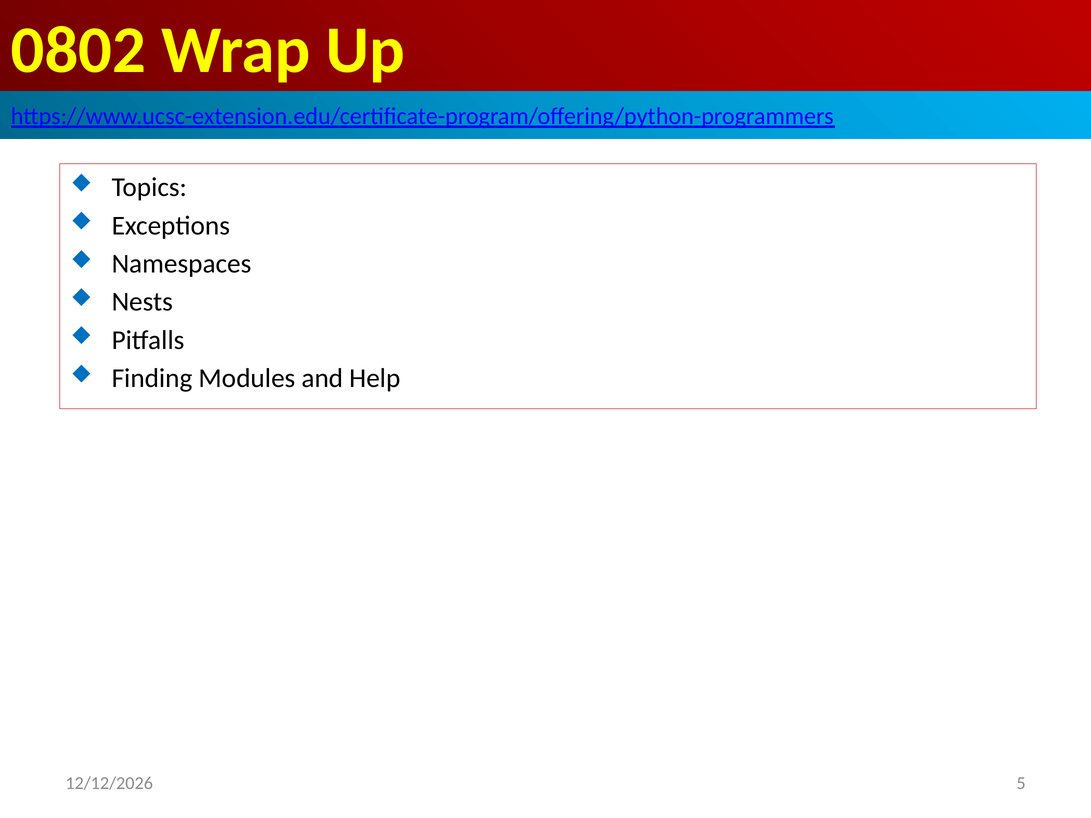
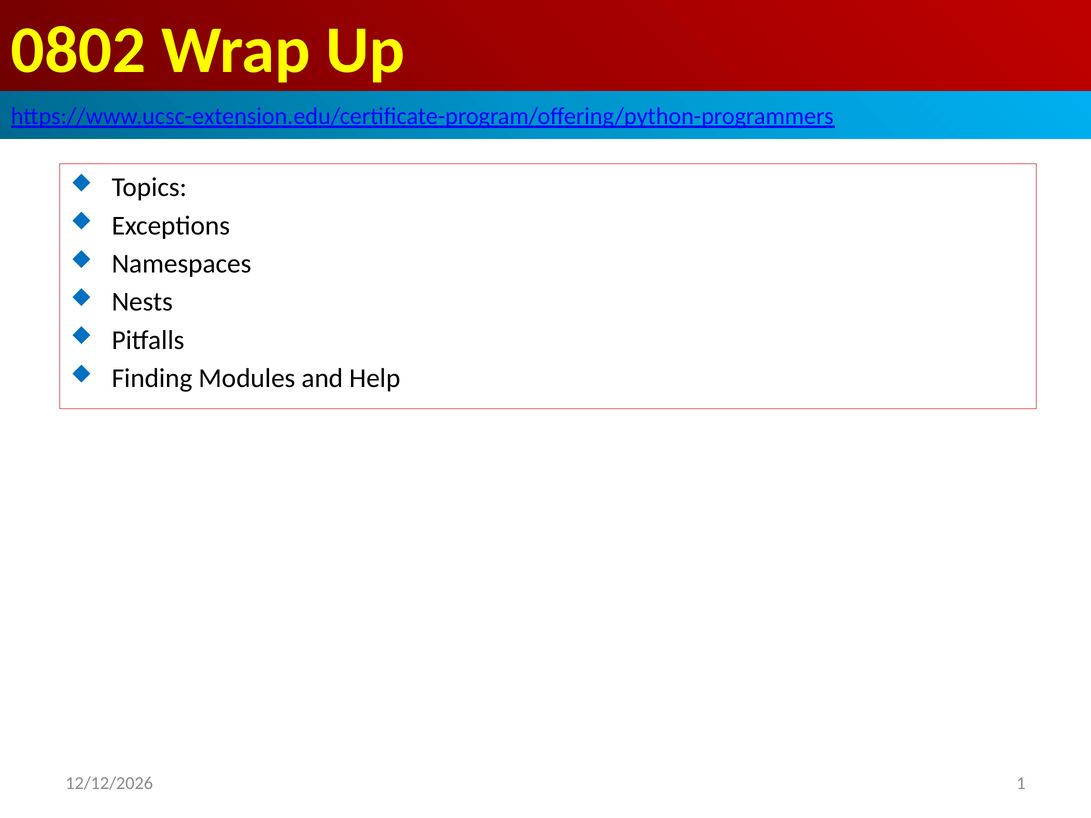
5: 5 -> 1 (1021, 784)
